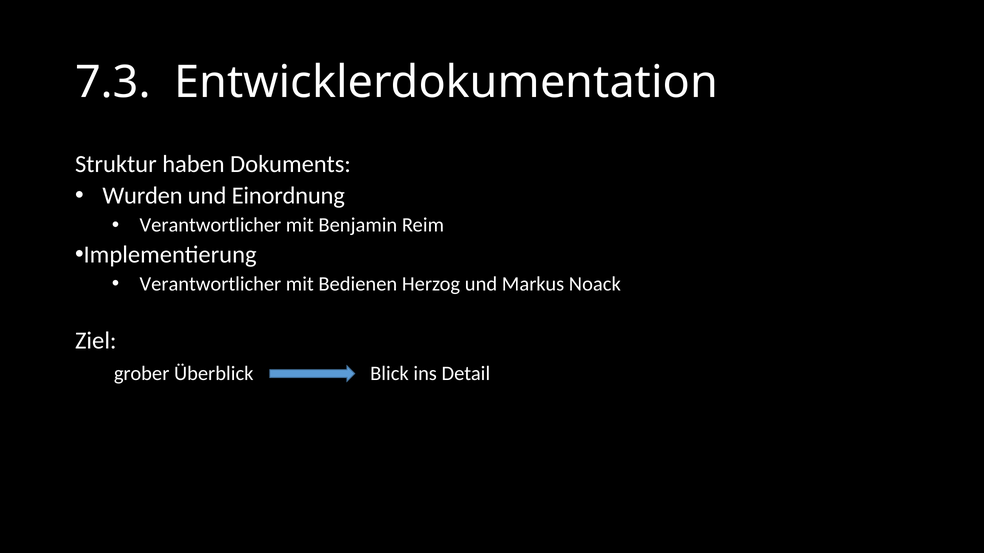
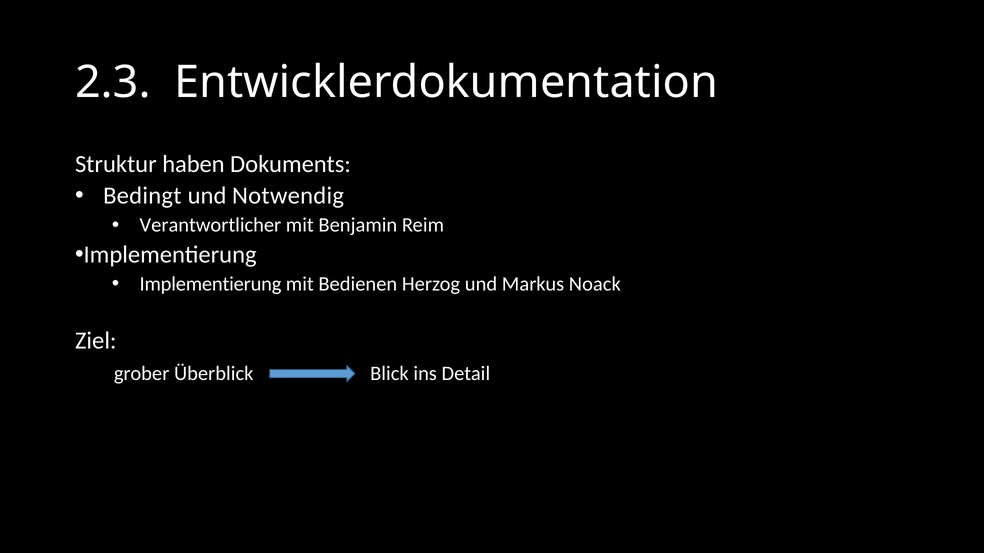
7.3: 7.3 -> 2.3 (113, 83)
Wurden: Wurden -> Bedingt (142, 196)
Einordnung: Einordnung -> Notwendig (288, 196)
Verantwortlicher: Verantwortlicher -> Implementierung (211, 284)
